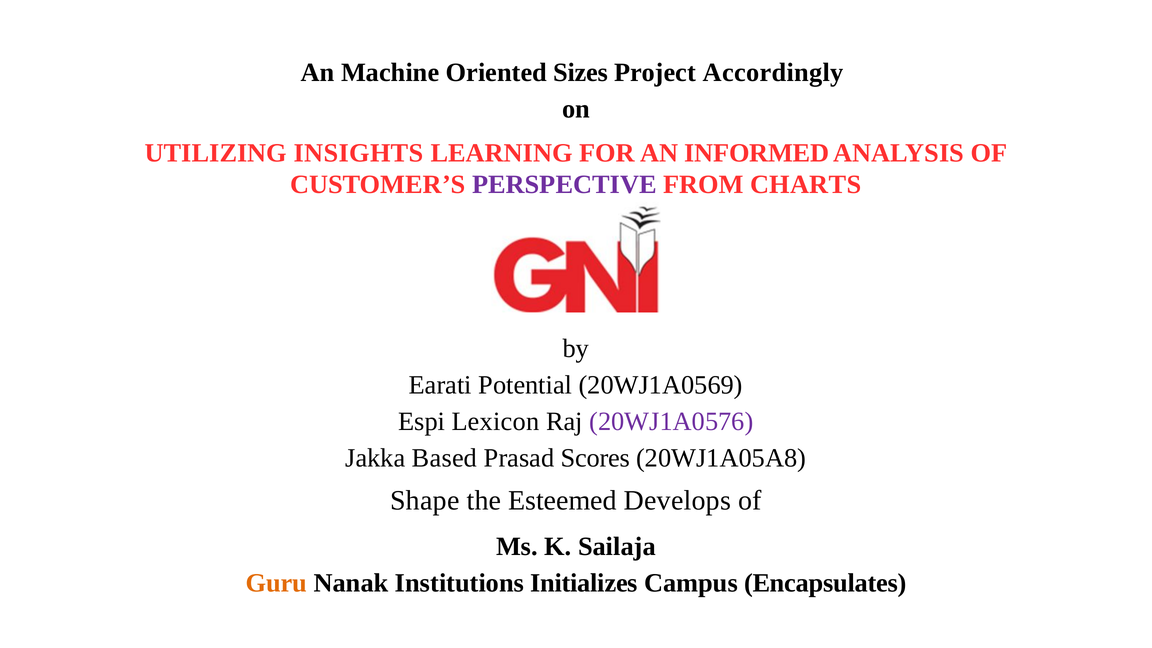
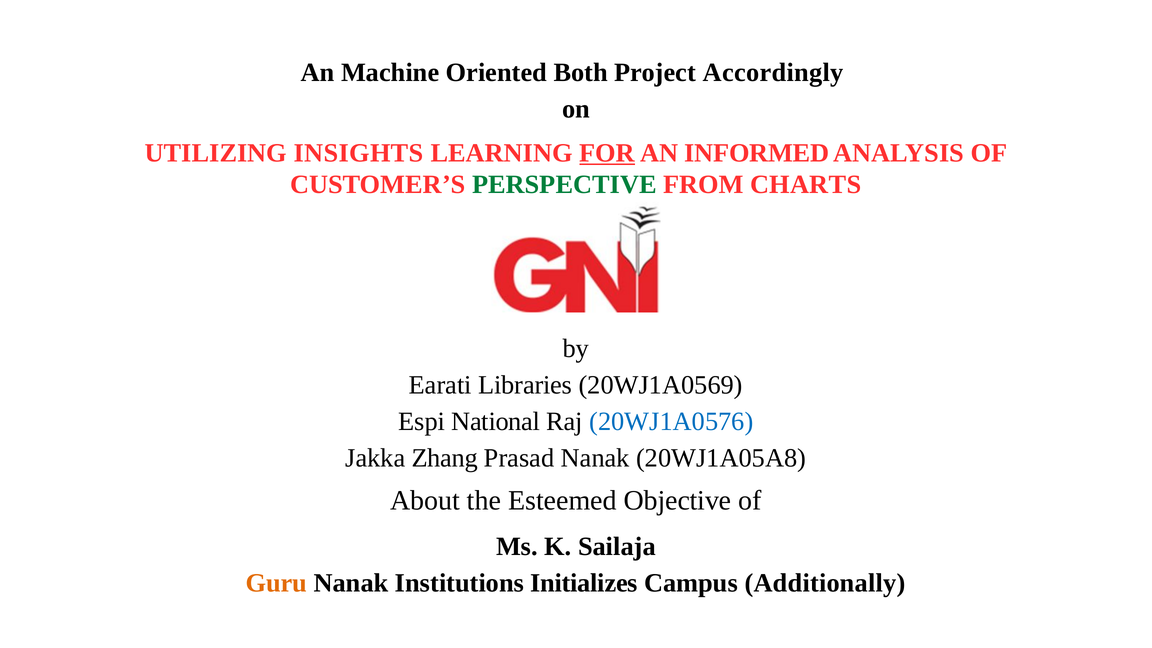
Sizes: Sizes -> Both (581, 73)
FOR underline: none -> present (607, 153)
PERSPECTIVE colour: purple -> green (564, 185)
Potential: Potential -> Libraries (525, 385)
Lexicon: Lexicon -> National (496, 421)
20WJ1A0576 colour: purple -> blue (671, 421)
Based: Based -> Zhang (445, 458)
Prasad Scores: Scores -> Nanak (595, 458)
Shape: Shape -> About (425, 501)
Develops: Develops -> Objective (678, 501)
Encapsulates: Encapsulates -> Additionally (825, 583)
